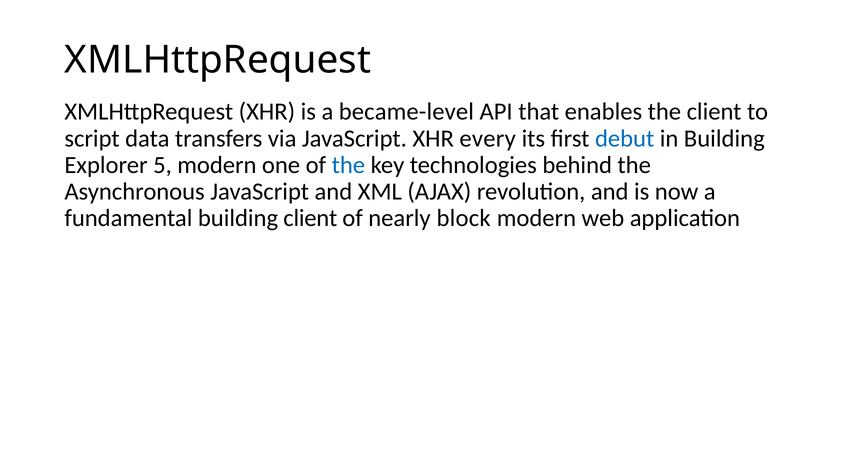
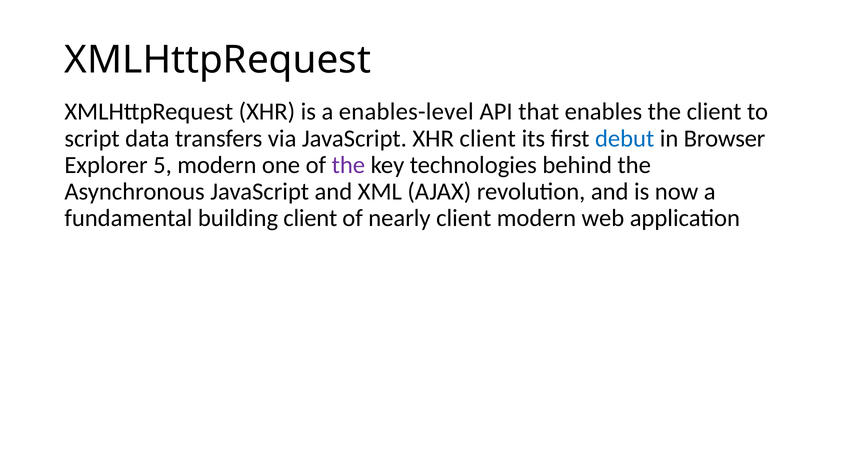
became-level: became-level -> enables-level (406, 112)
XHR every: every -> client (488, 138)
in Building: Building -> Browser (724, 138)
the colour: blue -> purple (348, 165)
nearly block: block -> client (464, 218)
